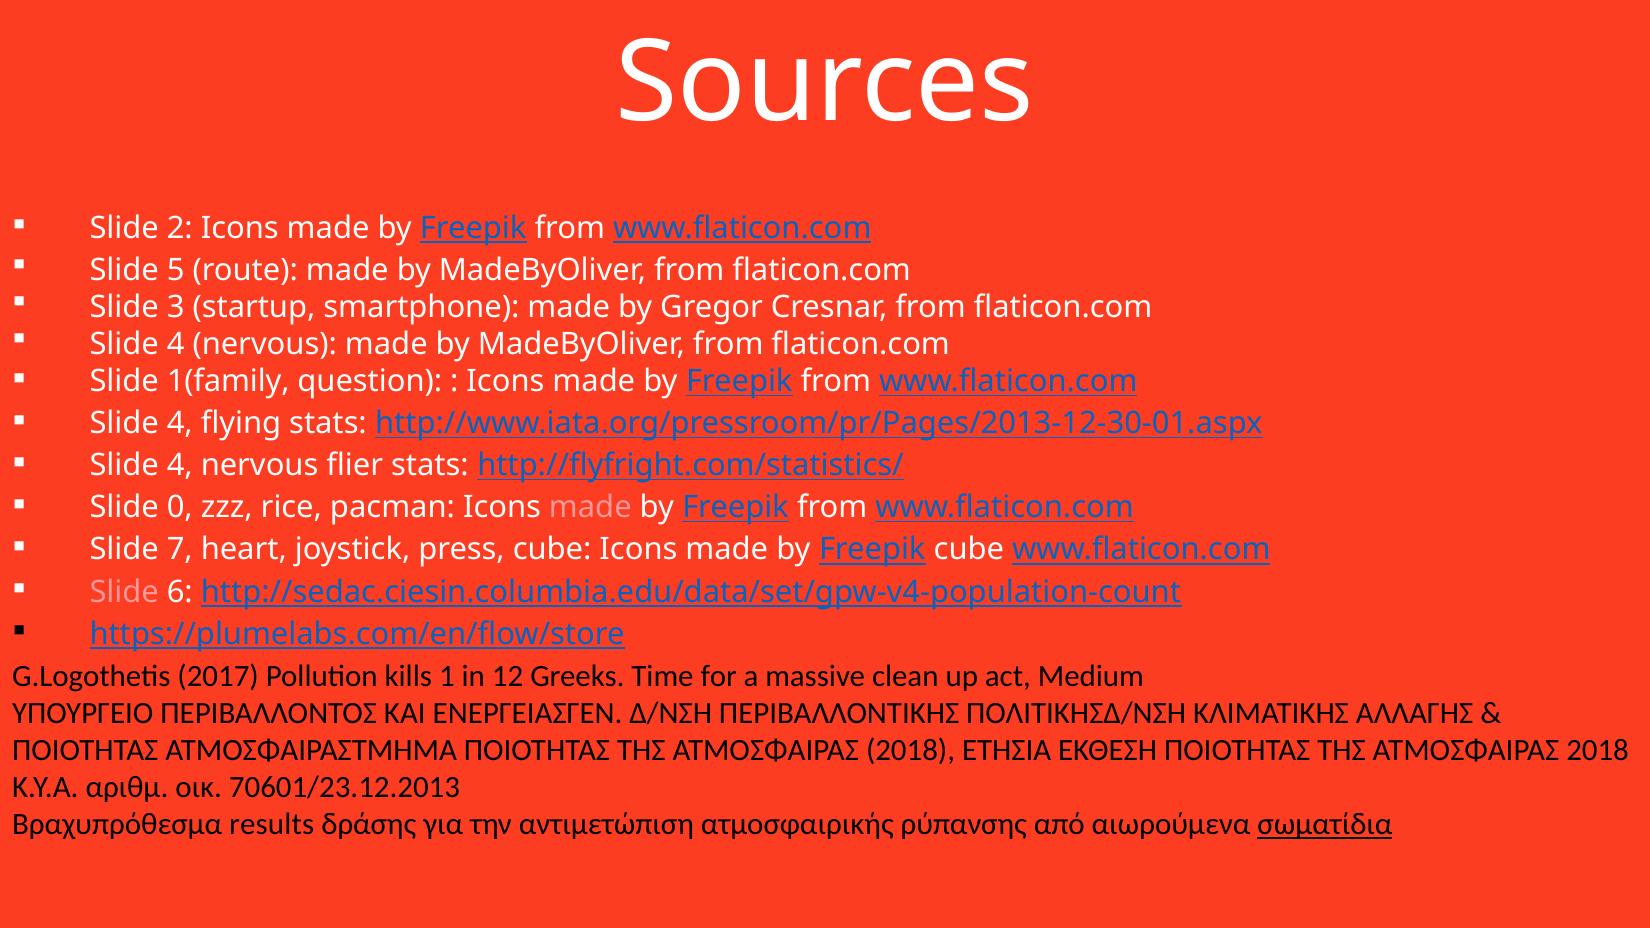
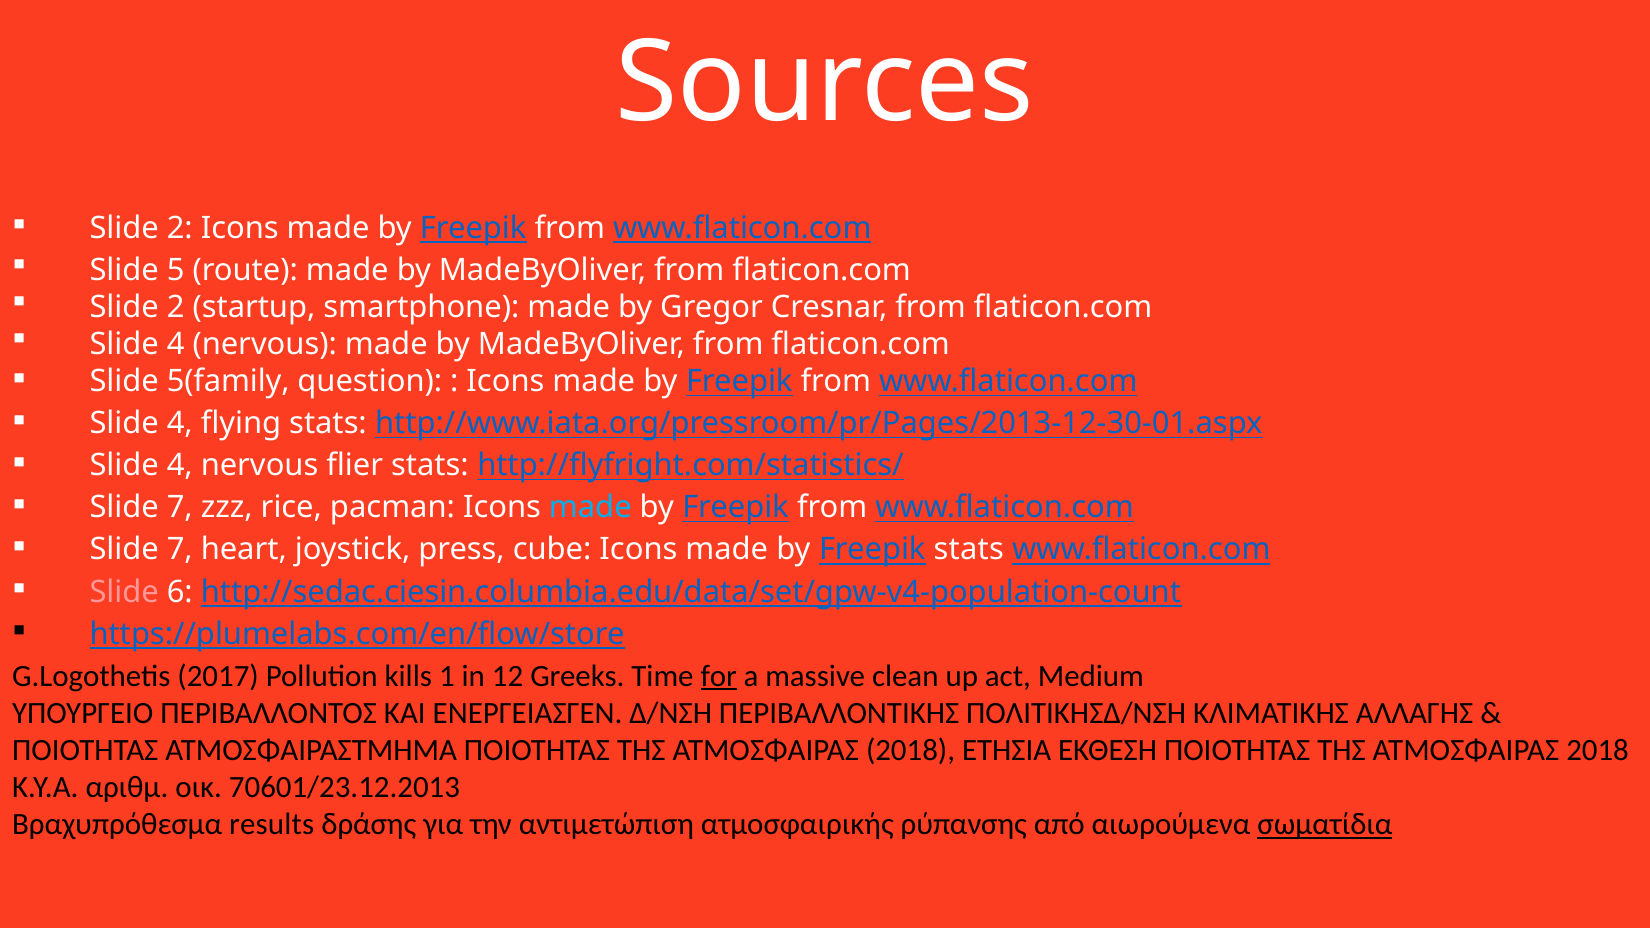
3: 3 -> 2 (176, 307)
1(family: 1(family -> 5(family (228, 381)
0: 0 -> 7 (180, 508)
made colour: pink -> light blue (590, 508)
Freepik cube: cube -> stats (969, 550)
for underline: none -> present (719, 676)
